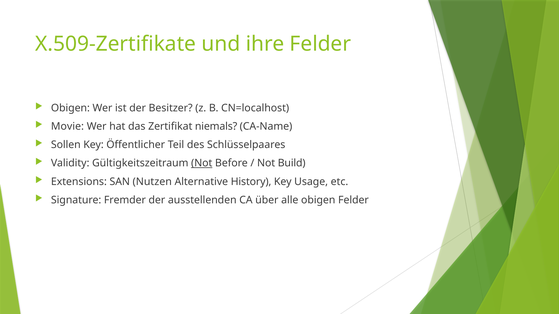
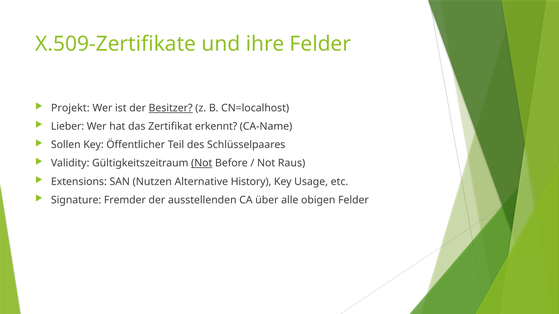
Obigen: Obigen -> Projekt (70, 108)
Besitzer underline: none -> present (171, 108)
Movie: Movie -> Lieber (68, 127)
niemals: niemals -> erkennt (216, 127)
Build: Build -> Raus (292, 163)
